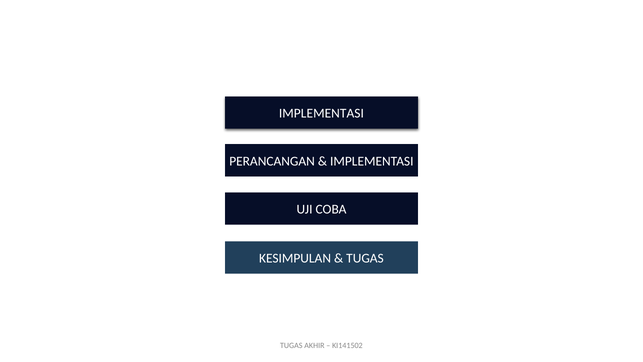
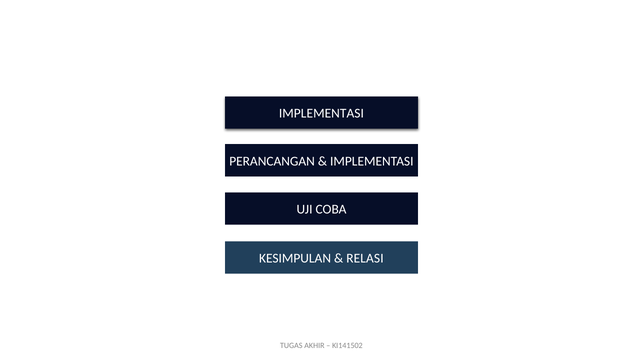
TUGAS: TUGAS -> RELASI (365, 258)
